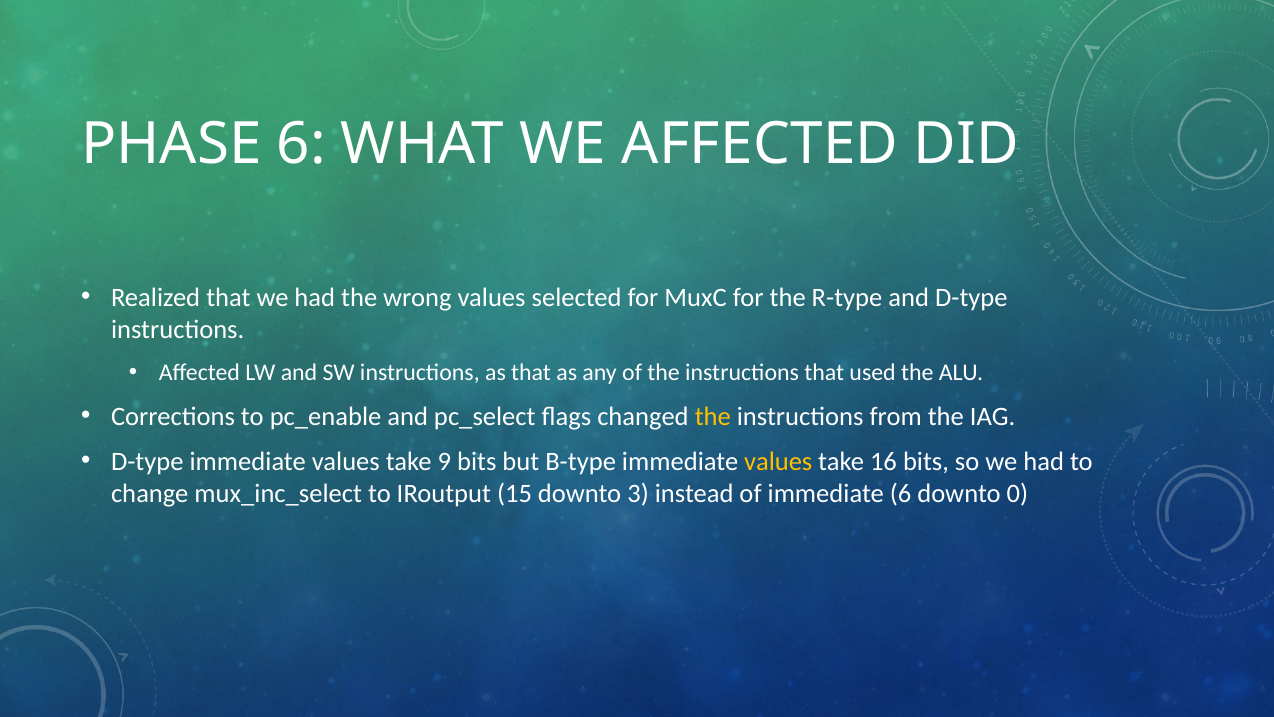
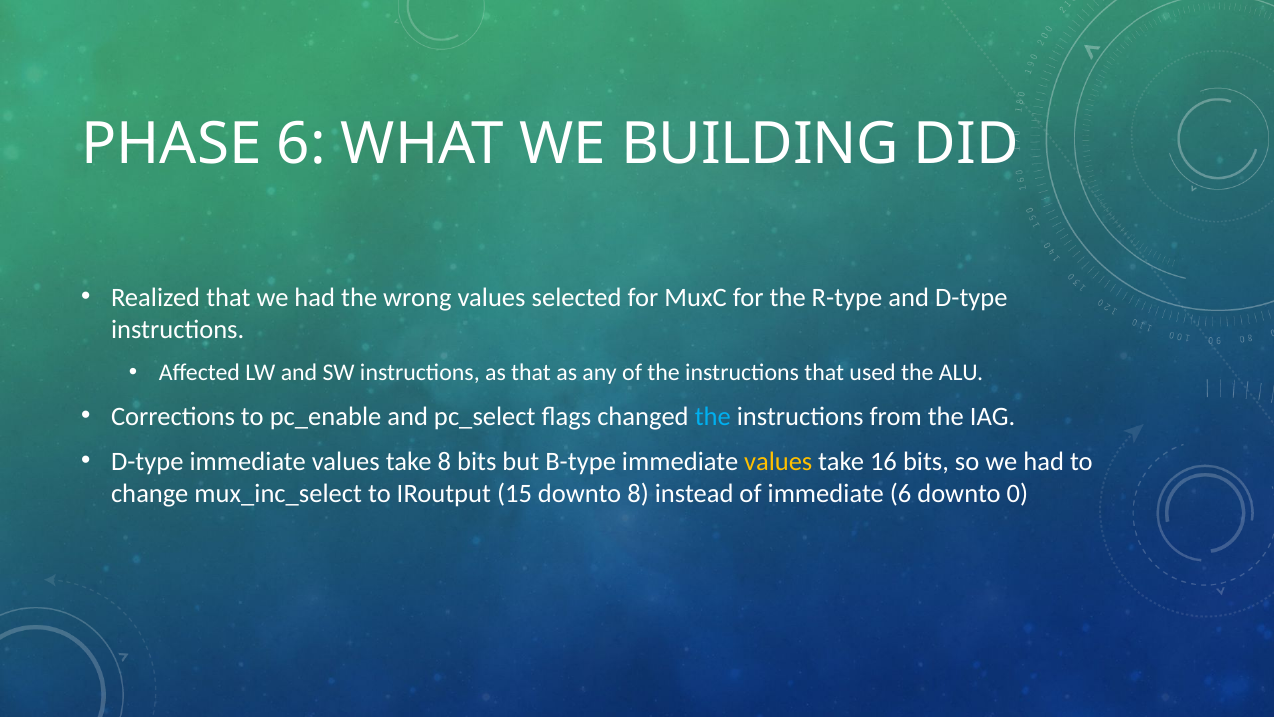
WE AFFECTED: AFFECTED -> BUILDING (760, 144)
the colour: yellow -> light blue (713, 416)
take 9: 9 -> 8 (444, 461)
downto 3: 3 -> 8 (638, 493)
